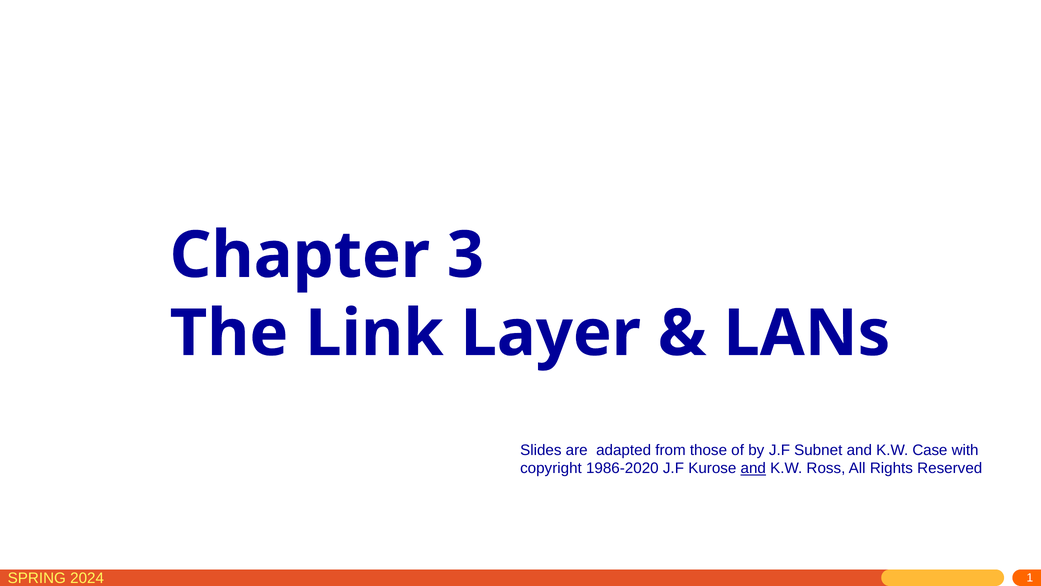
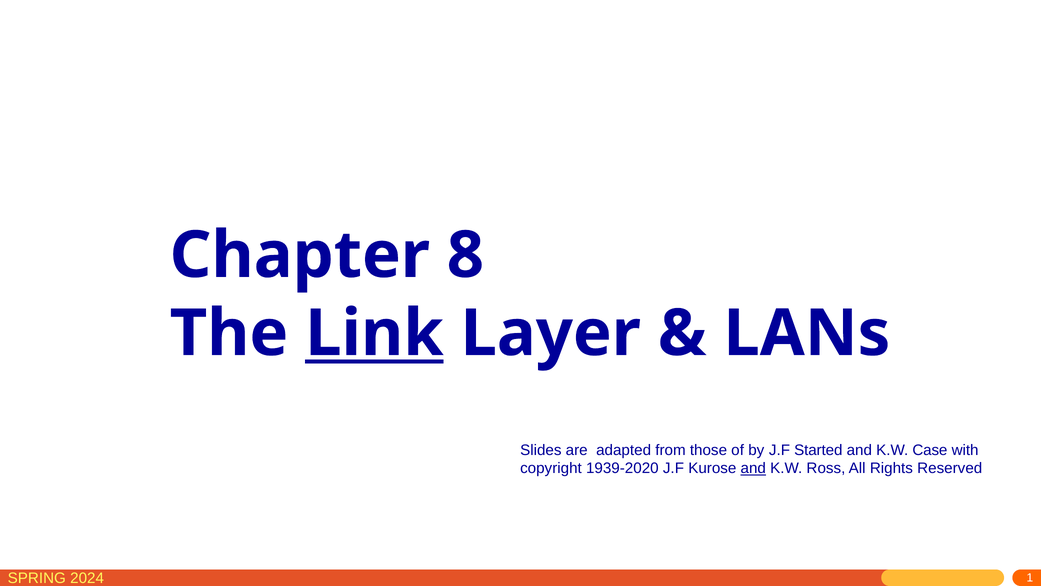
3: 3 -> 8 (465, 255)
Link underline: none -> present (374, 333)
Subnet: Subnet -> Started (818, 450)
1986-2020: 1986-2020 -> 1939-2020 (622, 468)
